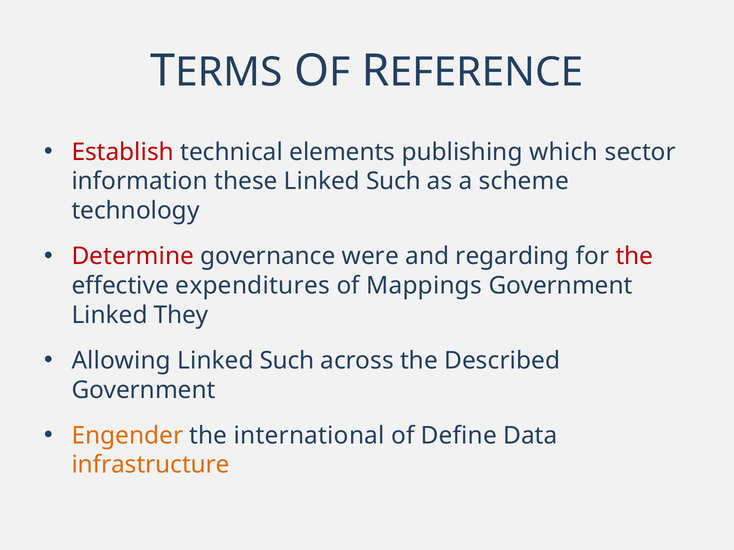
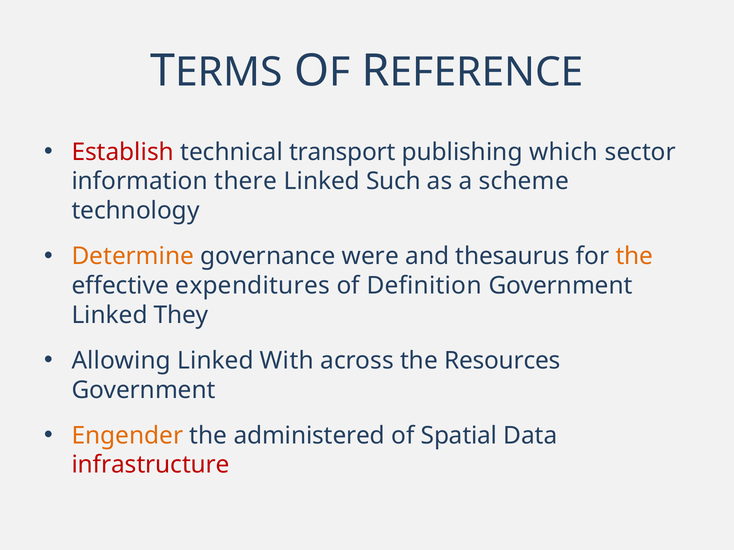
elements: elements -> transport (342, 152)
these: these -> there (246, 182)
Determine colour: red -> orange (133, 257)
regarding: regarding -> thesaurus (513, 257)
the colour: red -> orange (634, 257)
Mappings: Mappings -> Definition (424, 286)
Such: Such -> With (287, 361)
Described: Described -> Resources (502, 361)
international: international -> administered (309, 436)
Define: Define -> Spatial (459, 436)
infrastructure colour: orange -> red (151, 465)
